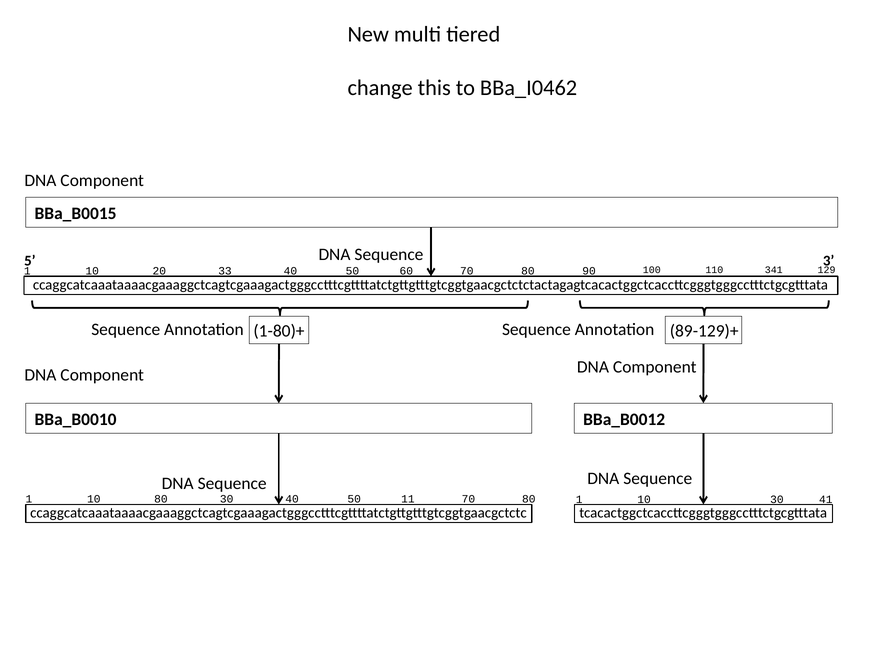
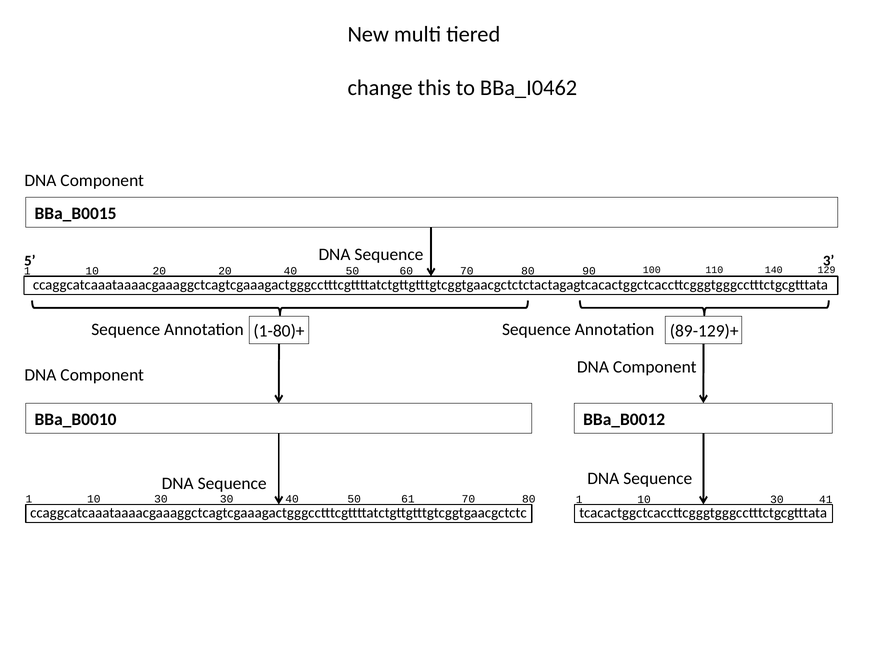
20 33: 33 -> 20 (225, 271)
341: 341 -> 140 (774, 270)
80: 80 -> 30 (161, 499)
11: 11 -> 61 (408, 499)
